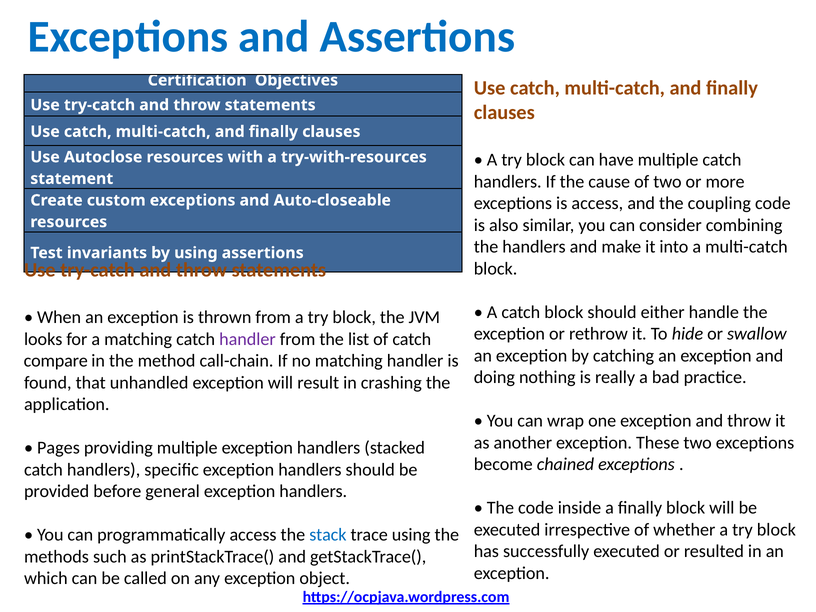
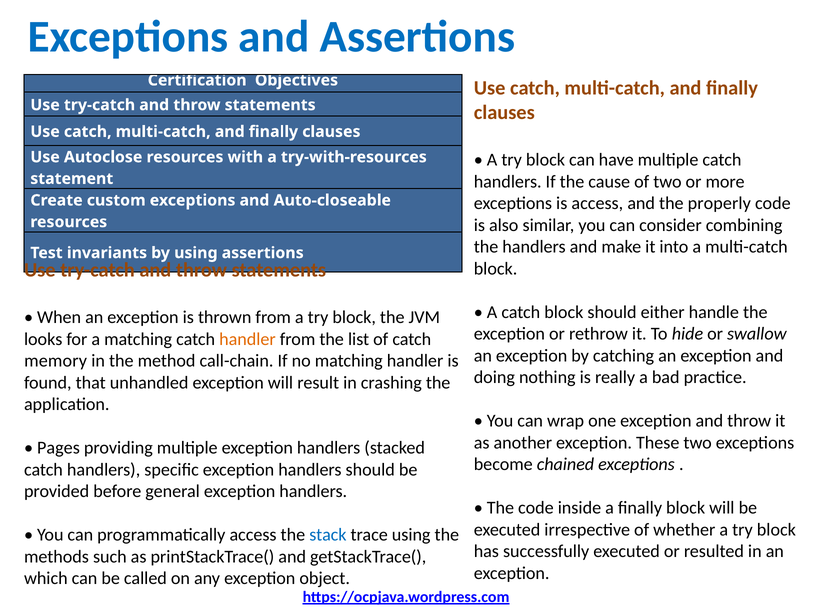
coupling: coupling -> properly (719, 203)
handler colour: purple -> orange (247, 339)
compare: compare -> memory (56, 361)
